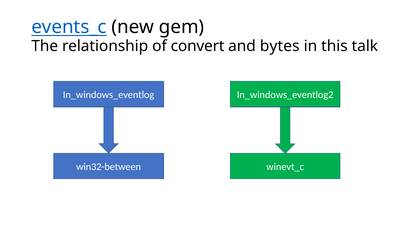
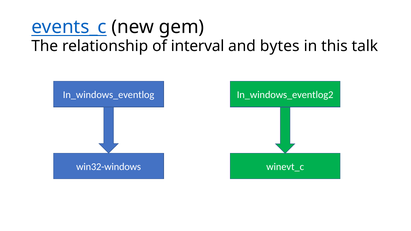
convert: convert -> interval (198, 46)
win32-between: win32-between -> win32-windows (109, 167)
